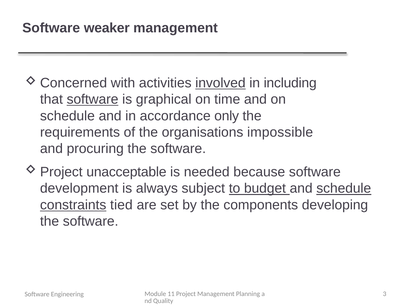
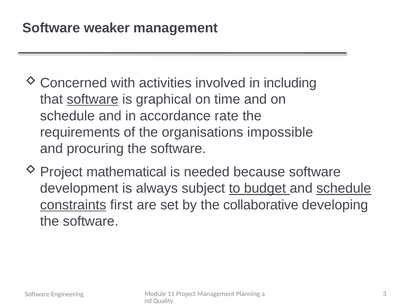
involved underline: present -> none (220, 83)
only: only -> rate (227, 116)
unacceptable: unacceptable -> mathematical (126, 172)
tied: tied -> first (121, 205)
components: components -> collaborative (261, 205)
